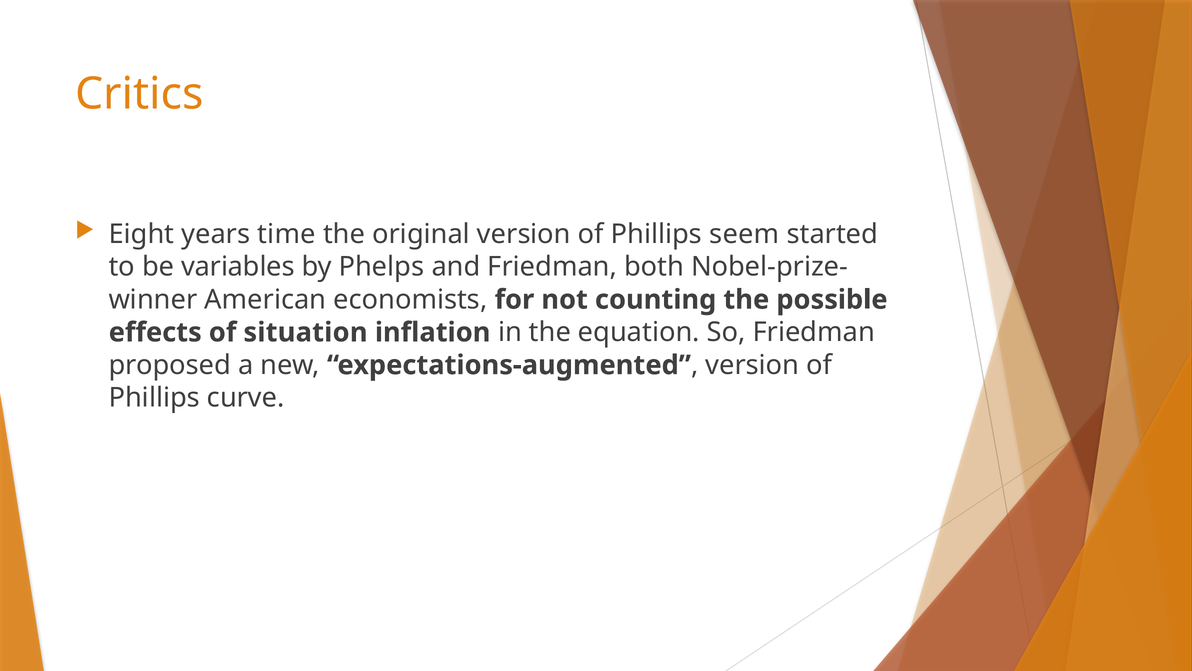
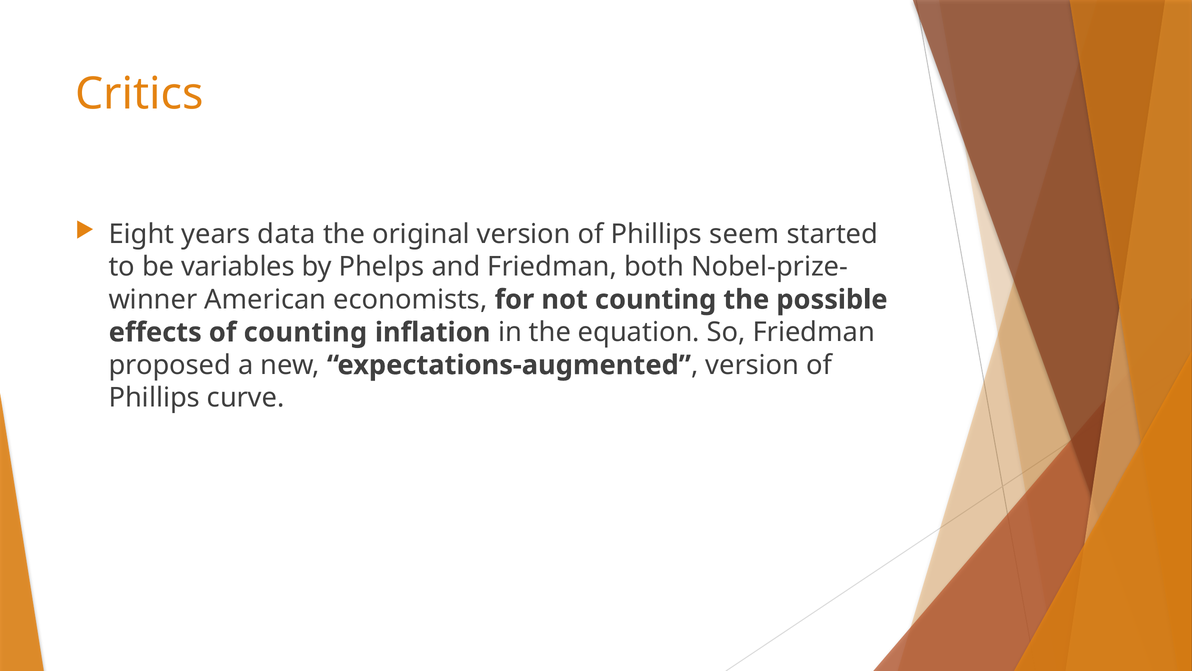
time: time -> data (287, 234)
of situation: situation -> counting (305, 332)
